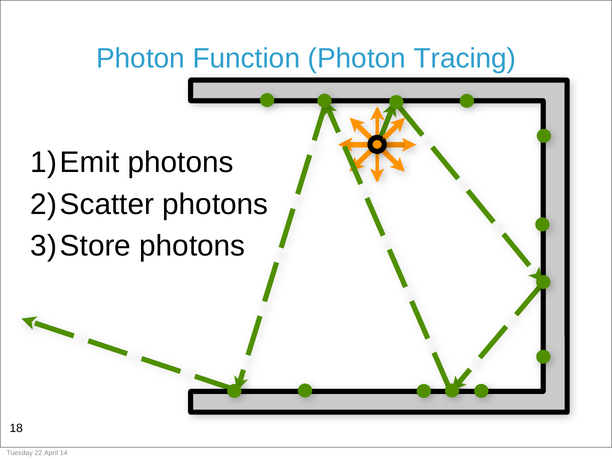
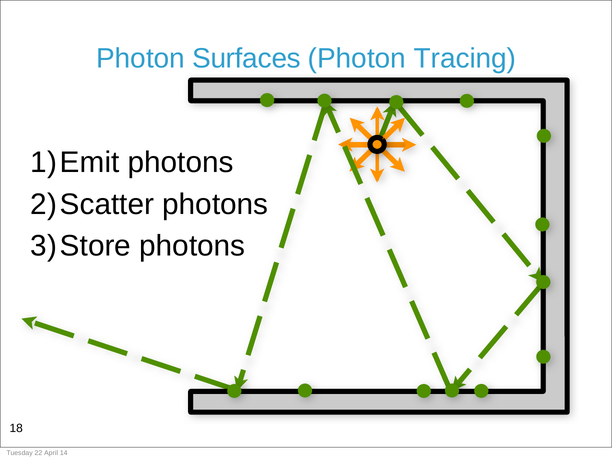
Function: Function -> Surfaces (247, 59)
